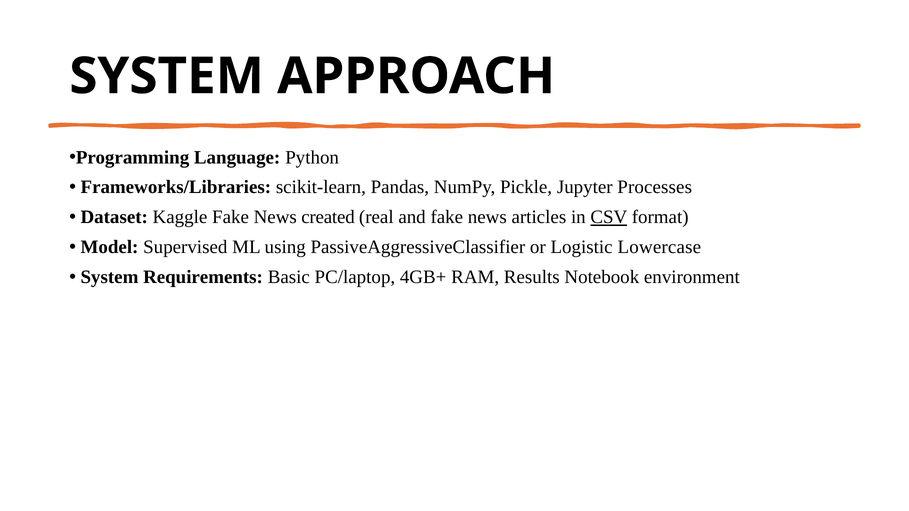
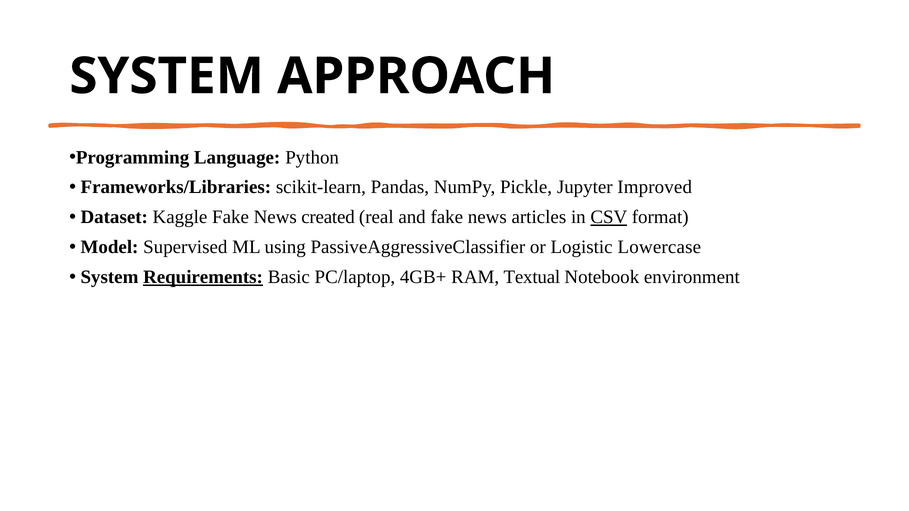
Processes: Processes -> Improved (655, 187)
Requirements underline: none -> present (203, 277)
Results: Results -> Textual (532, 277)
